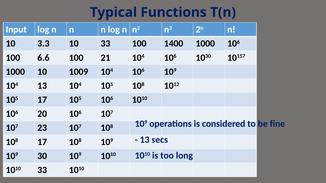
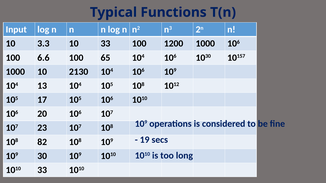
1400: 1400 -> 1200 (174, 44)
21: 21 -> 65 (105, 58)
1009: 1009 -> 2130 (79, 72)
13: 13 -> 19 (145, 140)
108 17: 17 -> 82 (42, 142)
